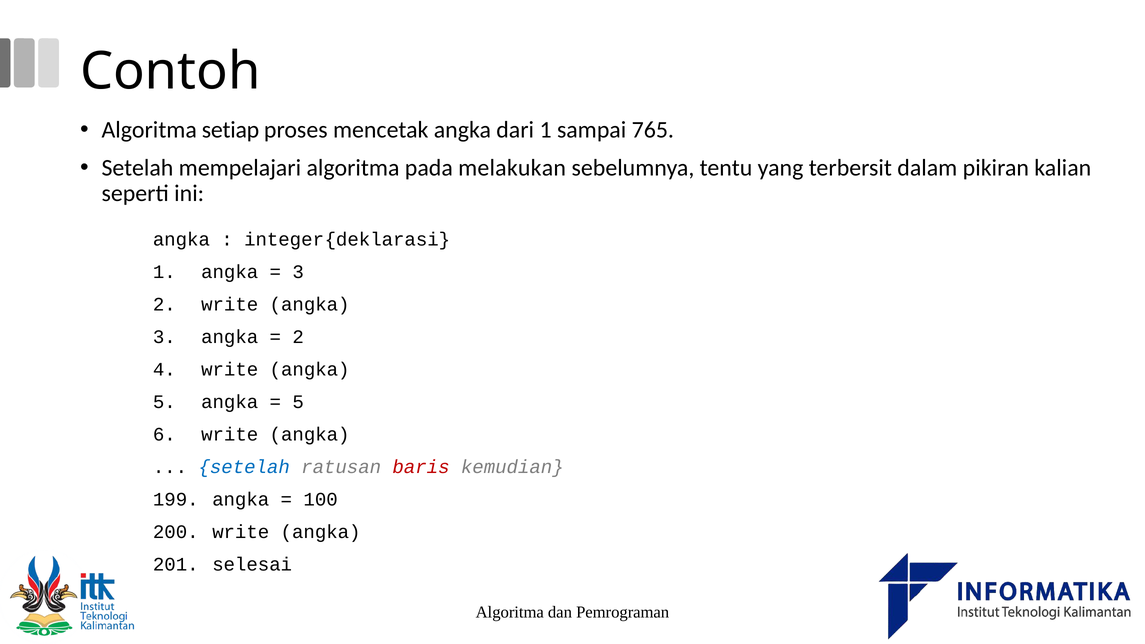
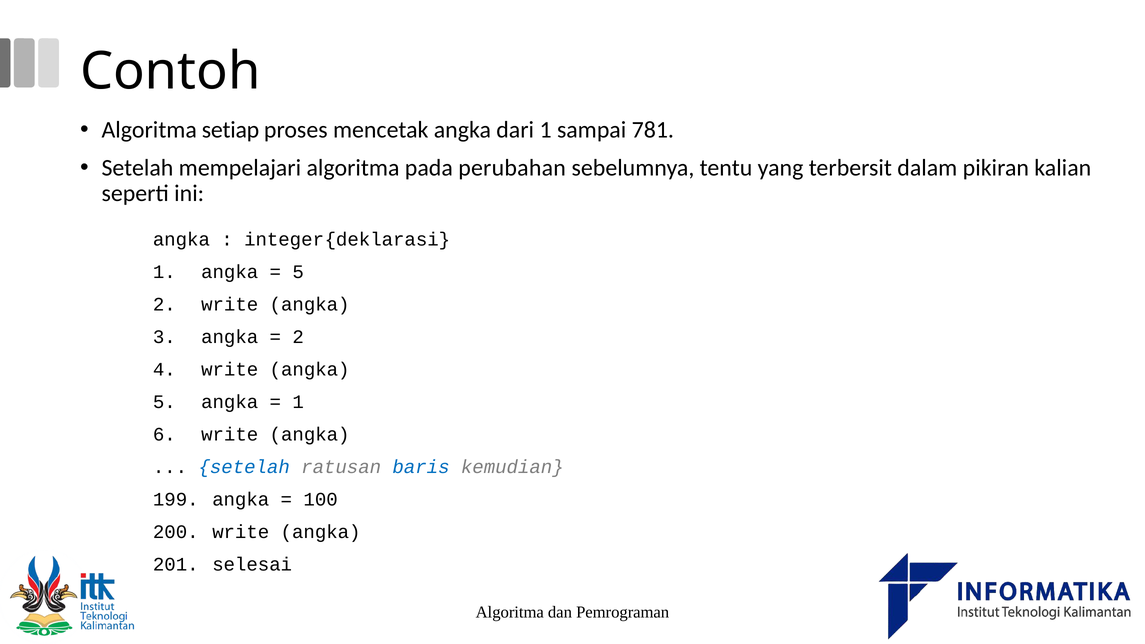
765: 765 -> 781 (653, 130)
melakukan: melakukan -> perubahan (512, 168)
3: 3 -> 5 (298, 272)
5: 5 -> 1 (298, 402)
baris colour: red -> blue (421, 467)
